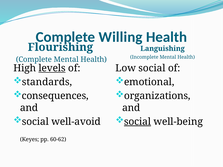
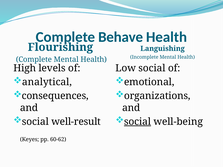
Willing: Willing -> Behave (121, 37)
levels underline: present -> none (52, 68)
standards: standards -> analytical (47, 82)
well-avoid: well-avoid -> well-result (76, 122)
